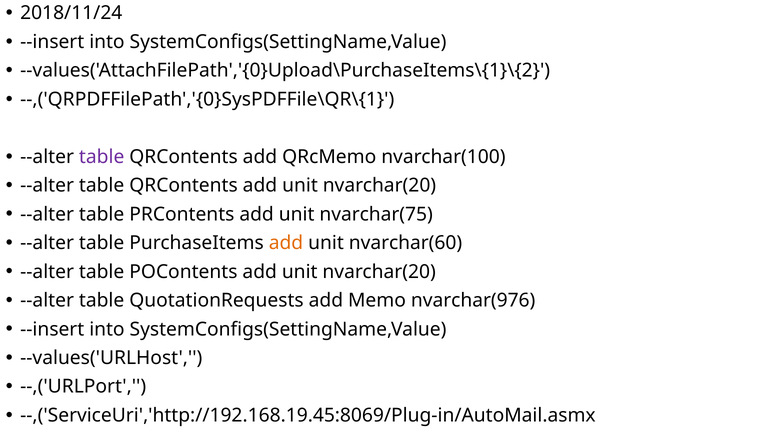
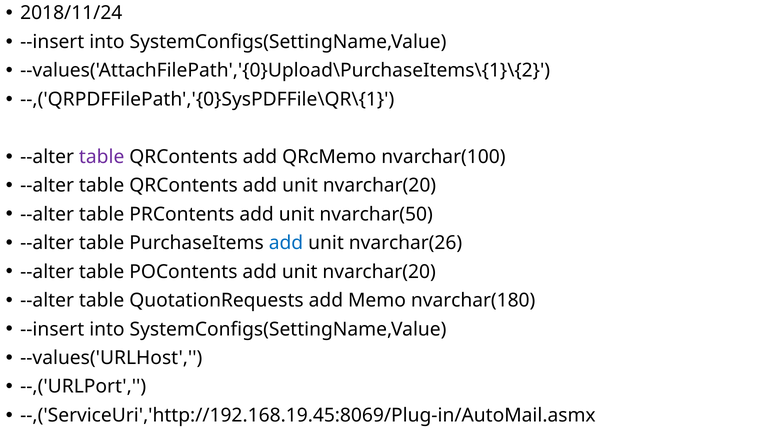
nvarchar(75: nvarchar(75 -> nvarchar(50 (376, 215)
add colour: orange -> blue (286, 243)
nvarchar(60: nvarchar(60 -> nvarchar(26 (405, 243)
nvarchar(976: nvarchar(976 -> nvarchar(180 (473, 301)
